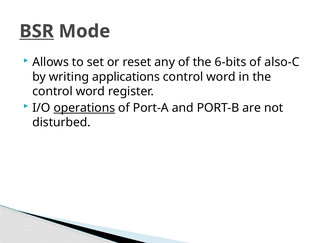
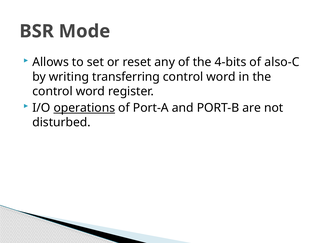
BSR underline: present -> none (37, 31)
6-bits: 6-bits -> 4-bits (231, 62)
applications: applications -> transferring (126, 77)
